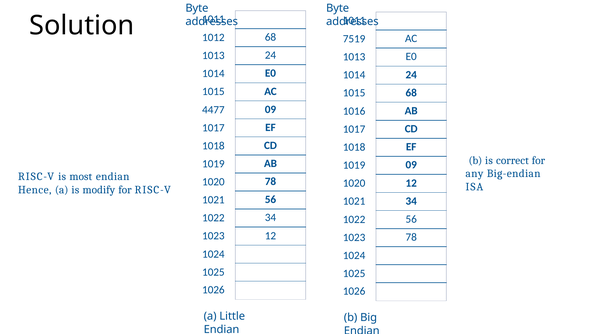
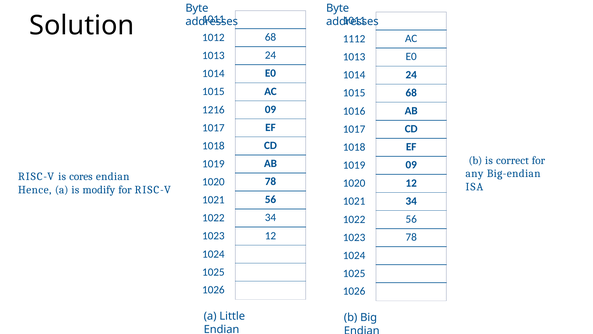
7519: 7519 -> 1112 (354, 39)
4477: 4477 -> 1216 (213, 110)
most: most -> cores (81, 176)
